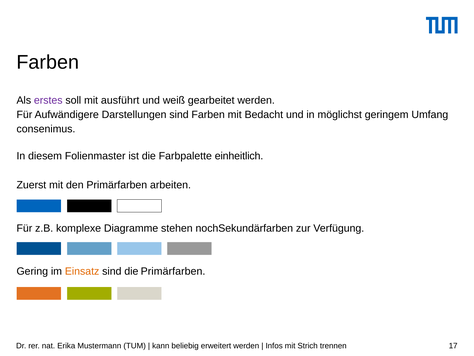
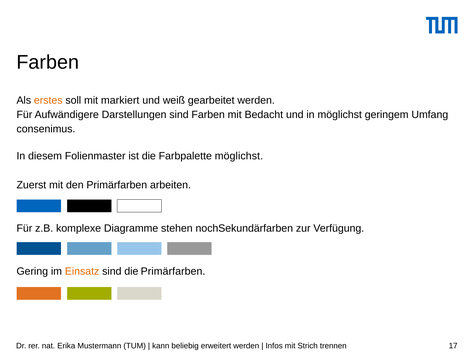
erstes colour: purple -> orange (48, 100)
ausführt: ausführt -> markiert (120, 100)
Farbpalette einheitlich: einheitlich -> möglichst (239, 156)
